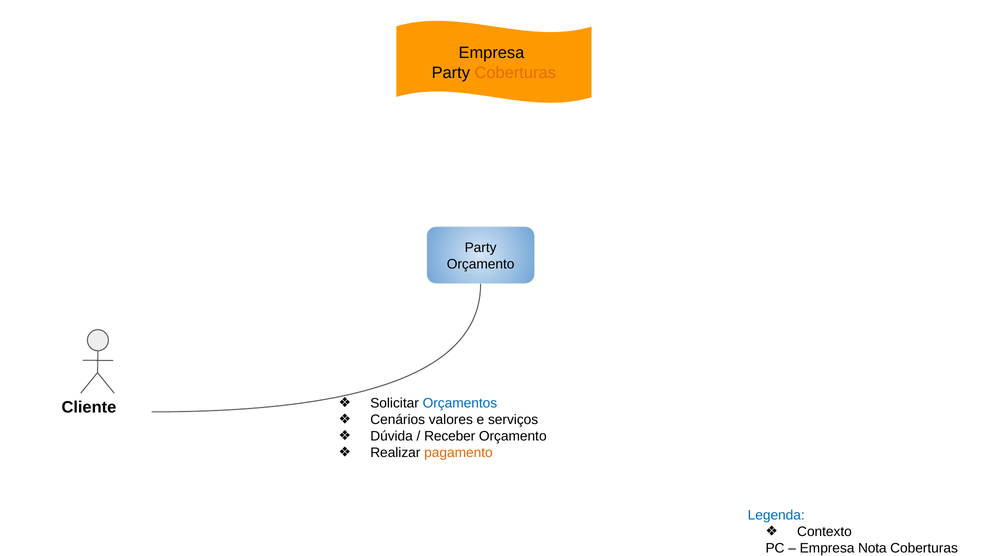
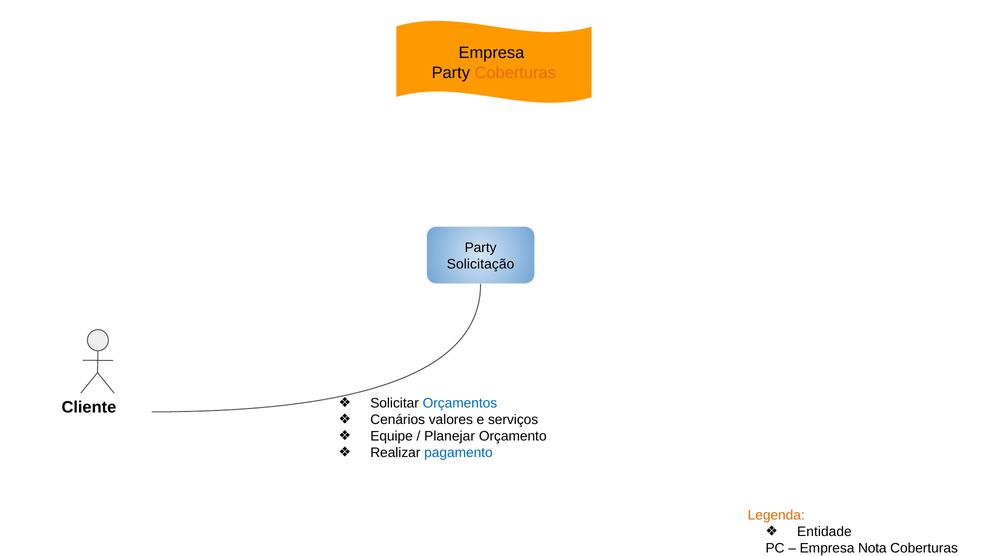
Orçamento: Orçamento -> Solicitação (481, 264)
Dúvida: Dúvida -> Equipe (392, 437)
Receber: Receber -> Planejar (450, 437)
pagamento colour: orange -> blue (458, 453)
Legenda colour: blue -> orange (776, 516)
Contexto: Contexto -> Entidade (824, 532)
